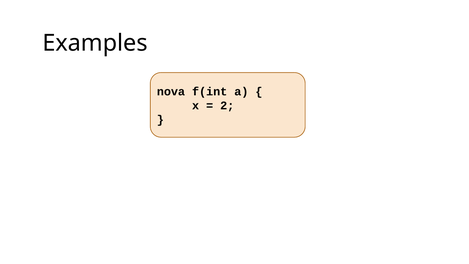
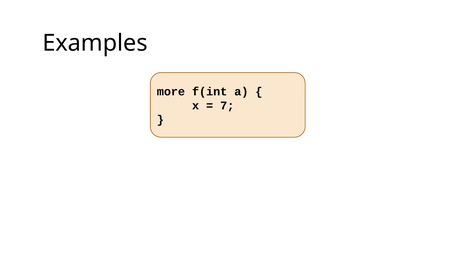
nova: nova -> more (171, 92)
2: 2 -> 7 (227, 106)
